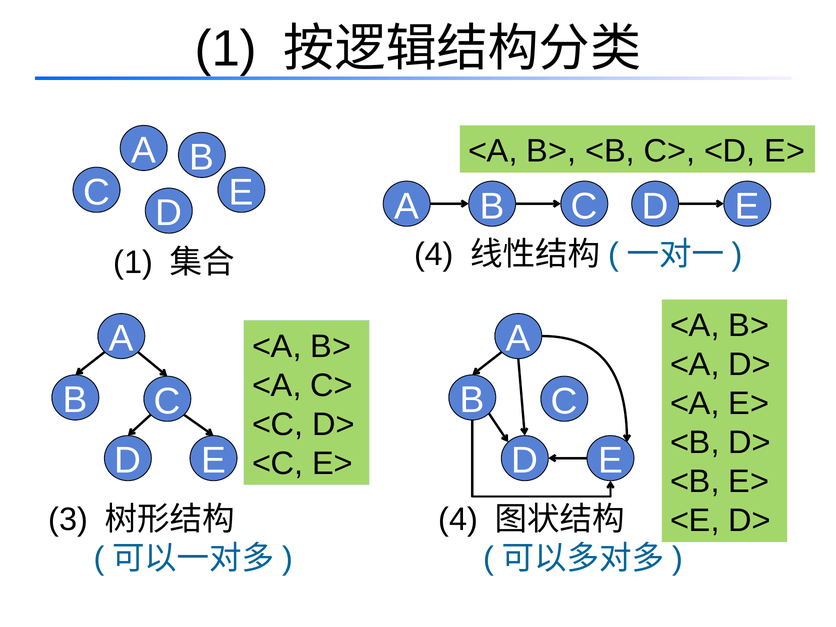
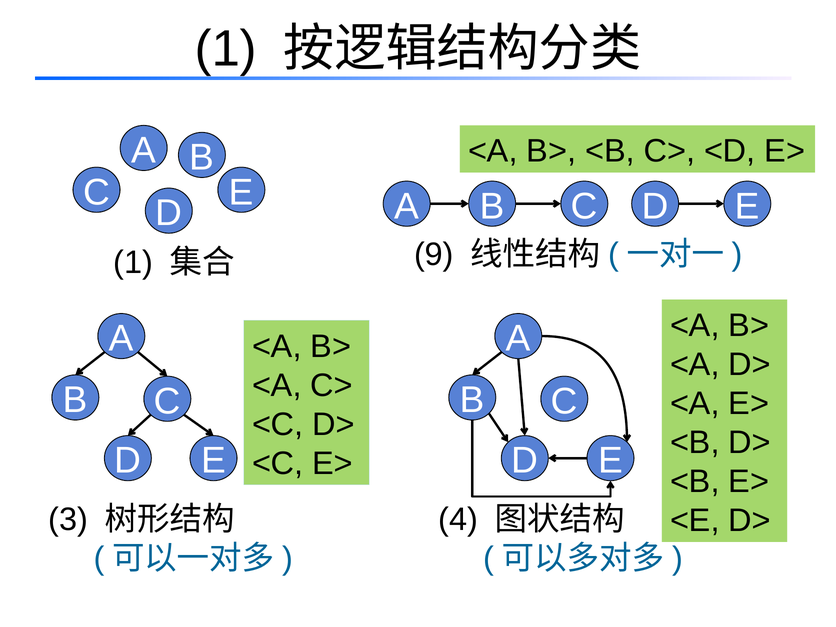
4: 4 -> 9 (434, 254)
